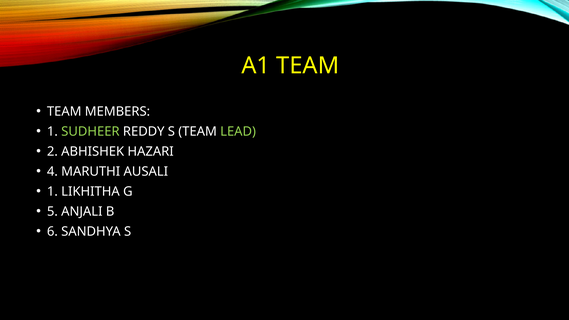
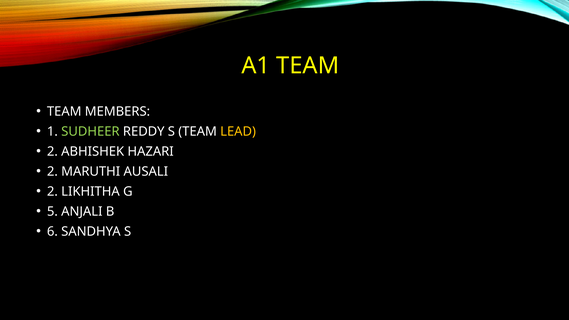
LEAD colour: light green -> yellow (238, 131)
4: 4 -> 2 (52, 171)
1: 1 -> 2 (52, 191)
